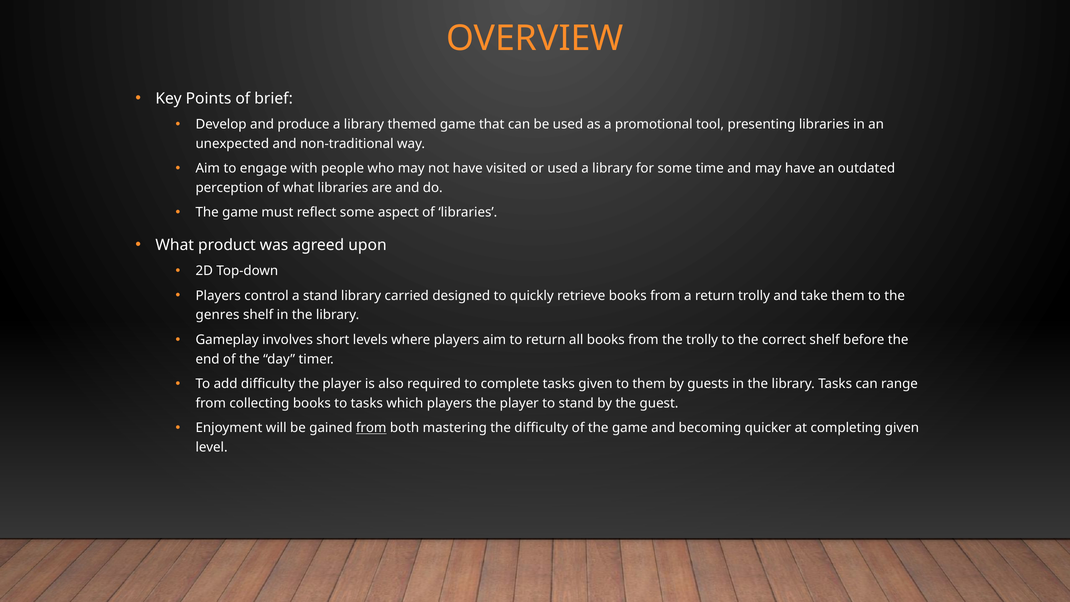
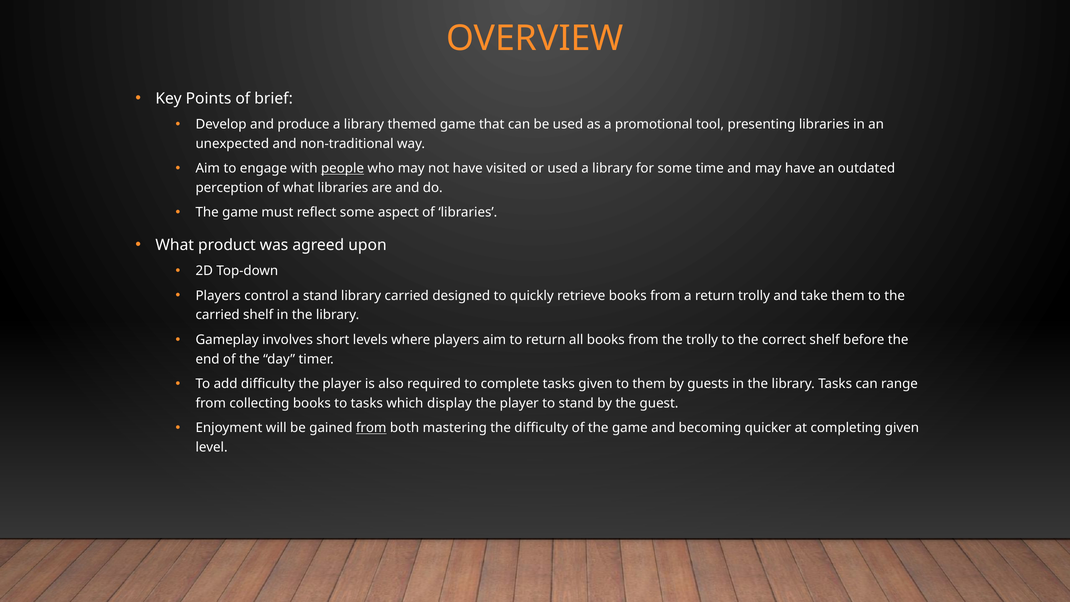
people underline: none -> present (343, 168)
genres: genres -> carried (218, 315)
which players: players -> display (449, 403)
